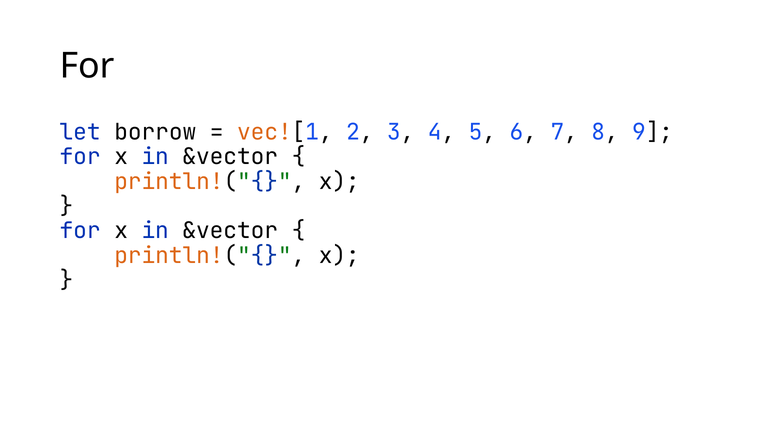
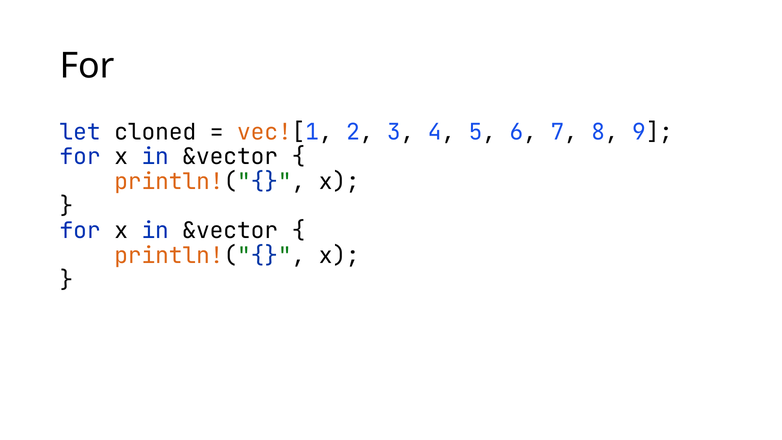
borrow: borrow -> cloned (155, 132)
